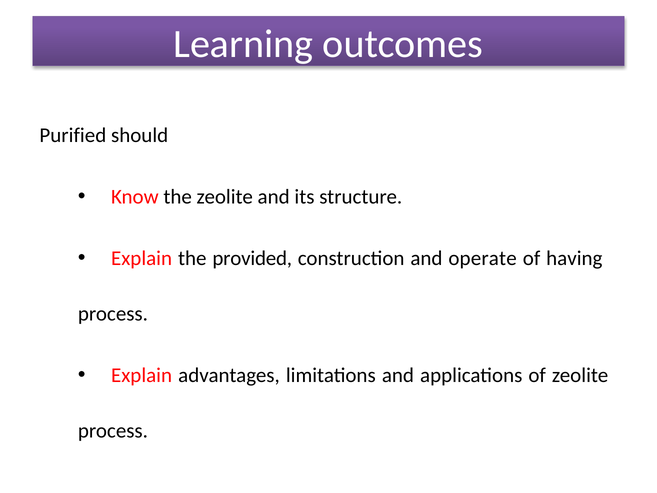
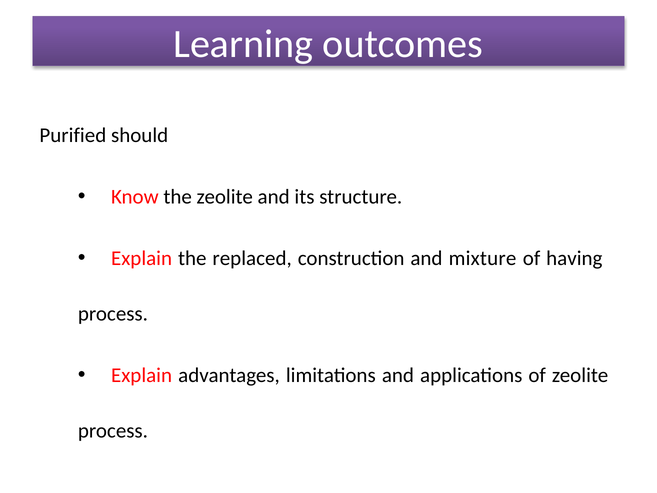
provided: provided -> replaced (252, 258)
operate: operate -> mixture (483, 258)
